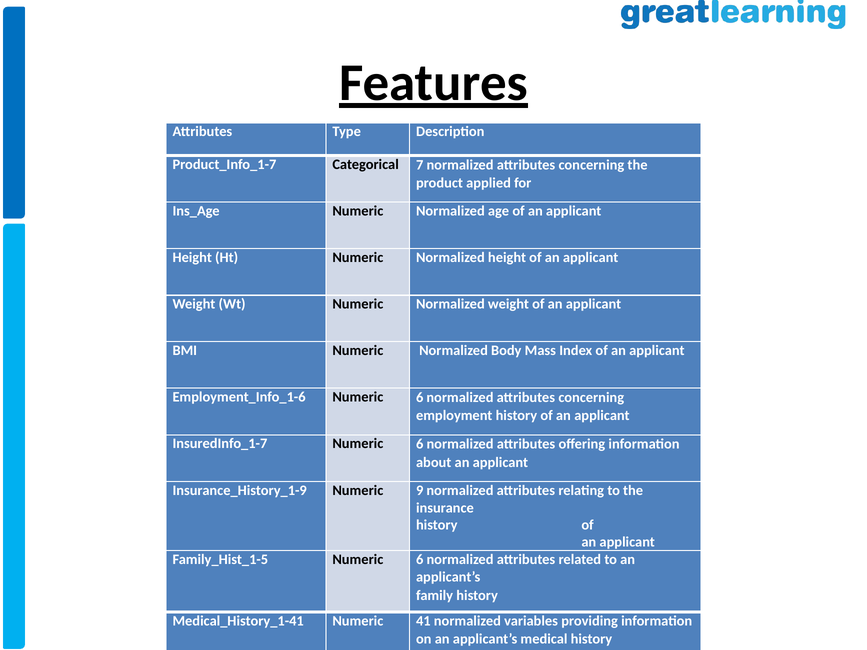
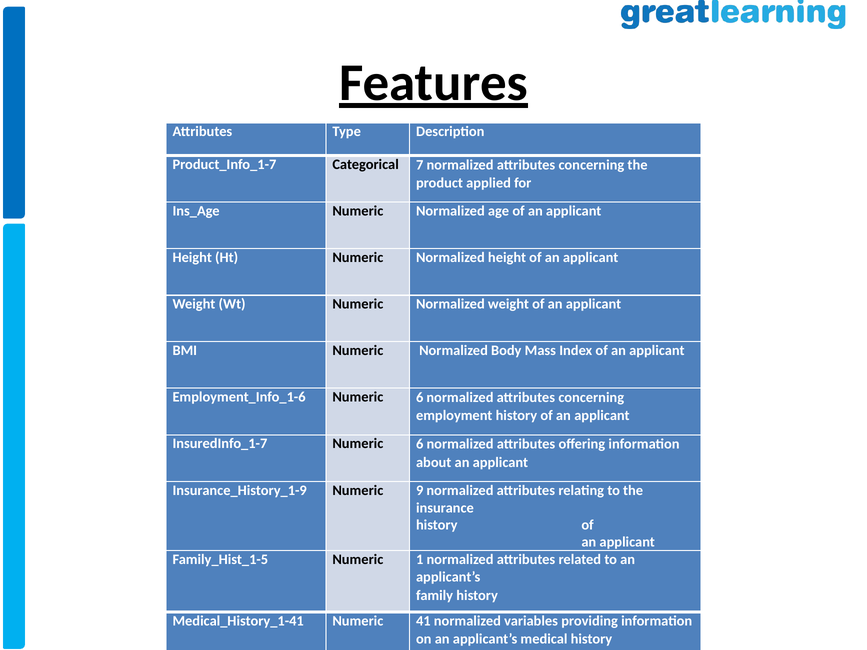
6: 6 -> 1 (420, 560)
